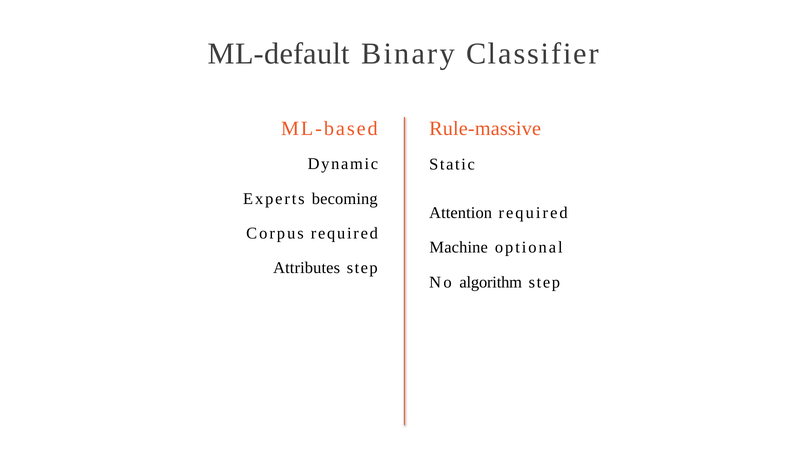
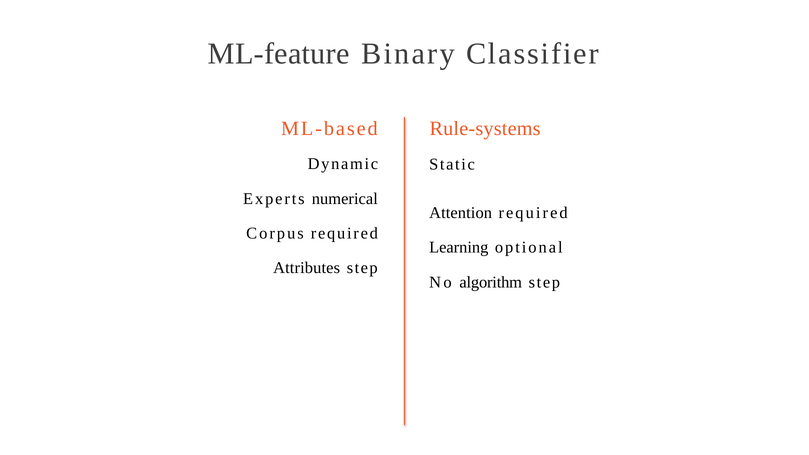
ML-default: ML-default -> ML-feature (279, 54)
Rule-massive: Rule-massive -> Rule-systems (485, 129)
becoming: becoming -> numerical (345, 199)
Machine: Machine -> Learning (459, 247)
